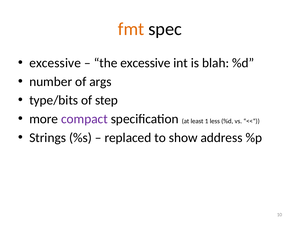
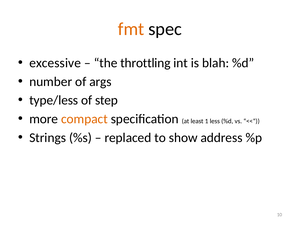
the excessive: excessive -> throttling (145, 63)
type/bits: type/bits -> type/less (54, 100)
compact colour: purple -> orange (84, 119)
